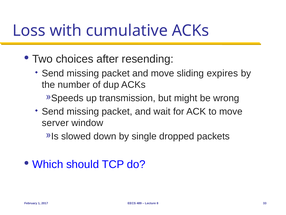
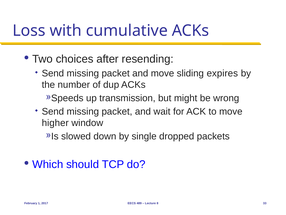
server: server -> higher (55, 123)
